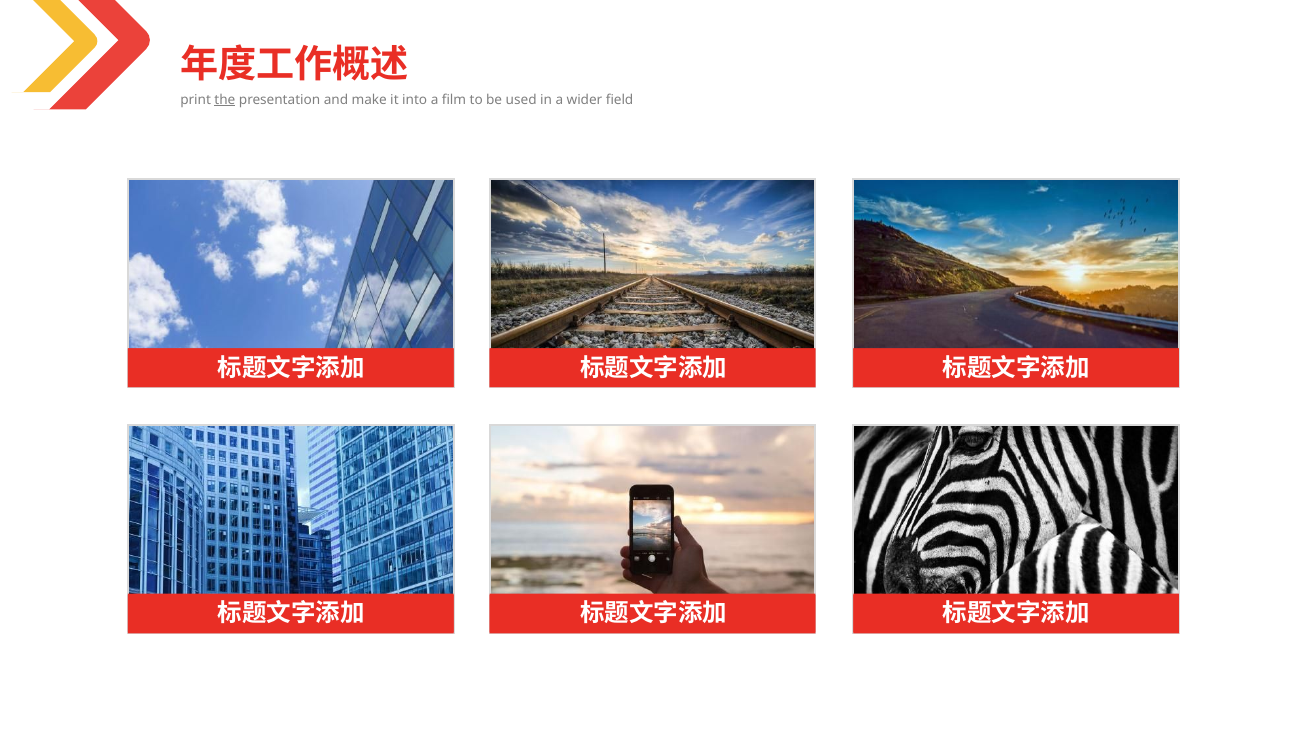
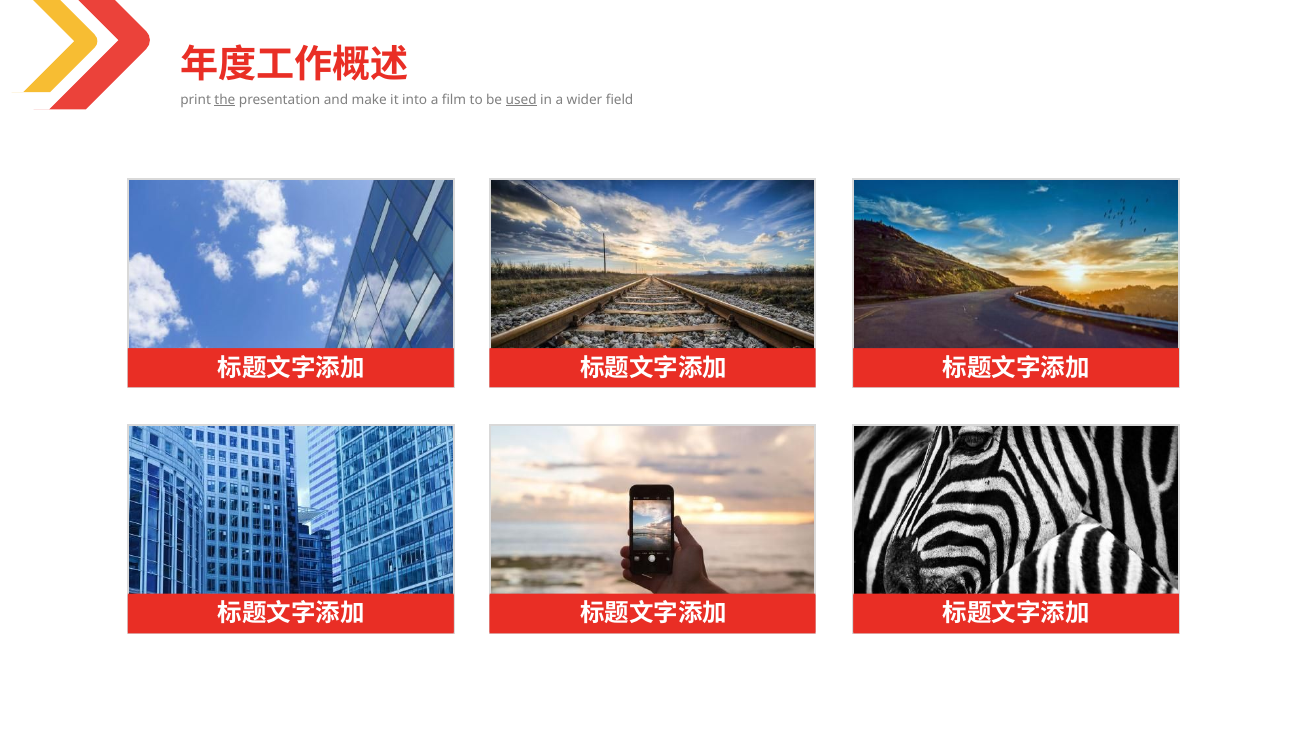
used underline: none -> present (521, 100)
